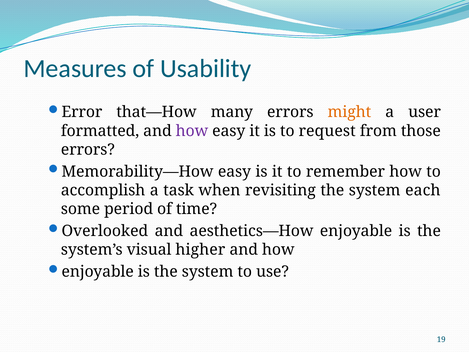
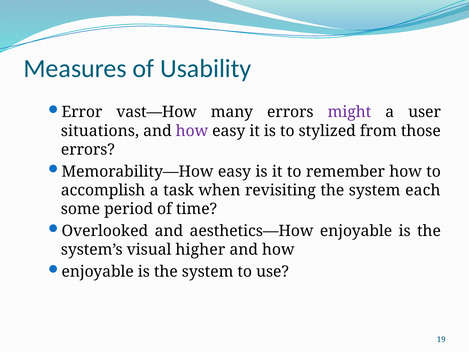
that—How: that—How -> vast—How (157, 112)
might colour: orange -> purple (349, 112)
formatted: formatted -> situations (100, 131)
request: request -> stylized (327, 131)
